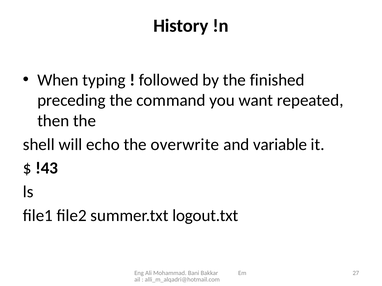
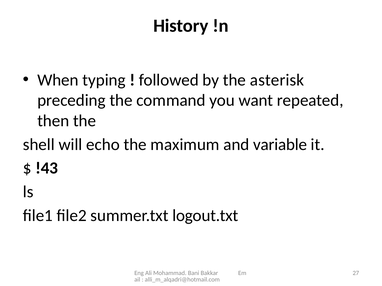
finished: finished -> asterisk (277, 80)
overwrite: overwrite -> maximum (185, 145)
